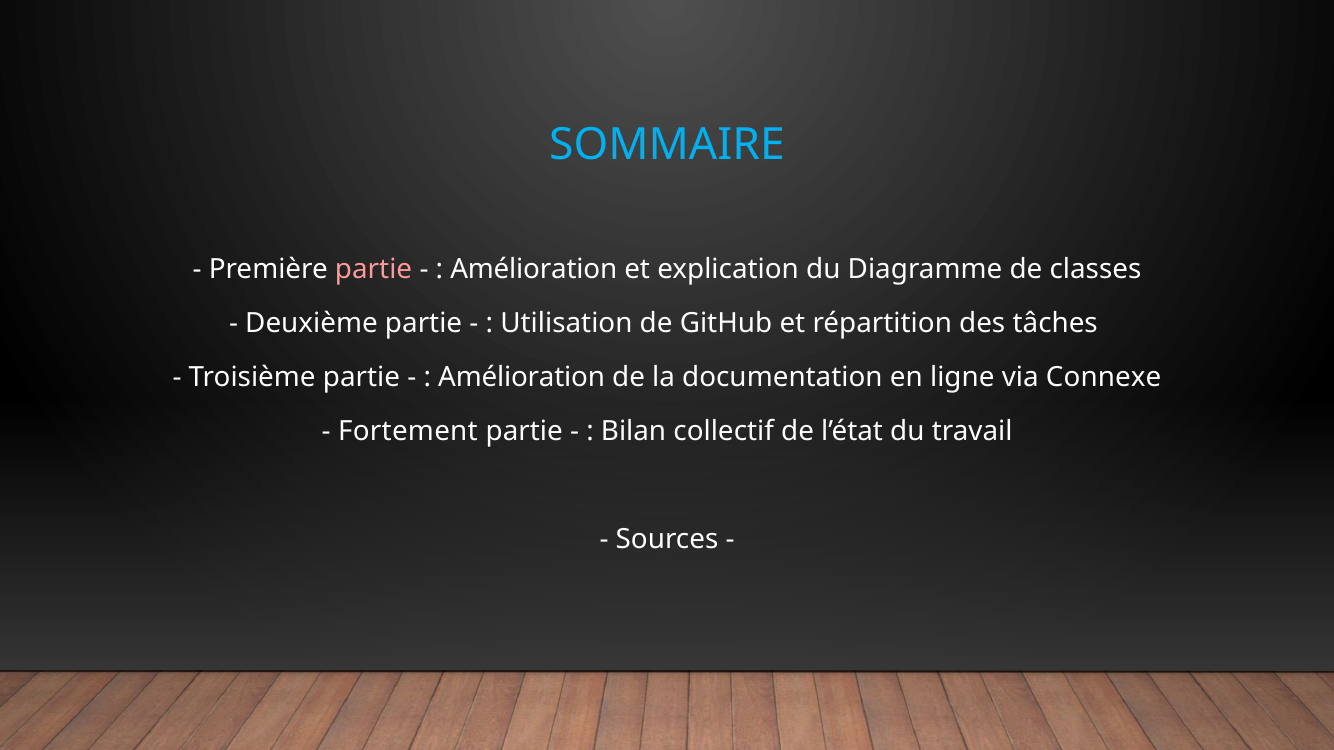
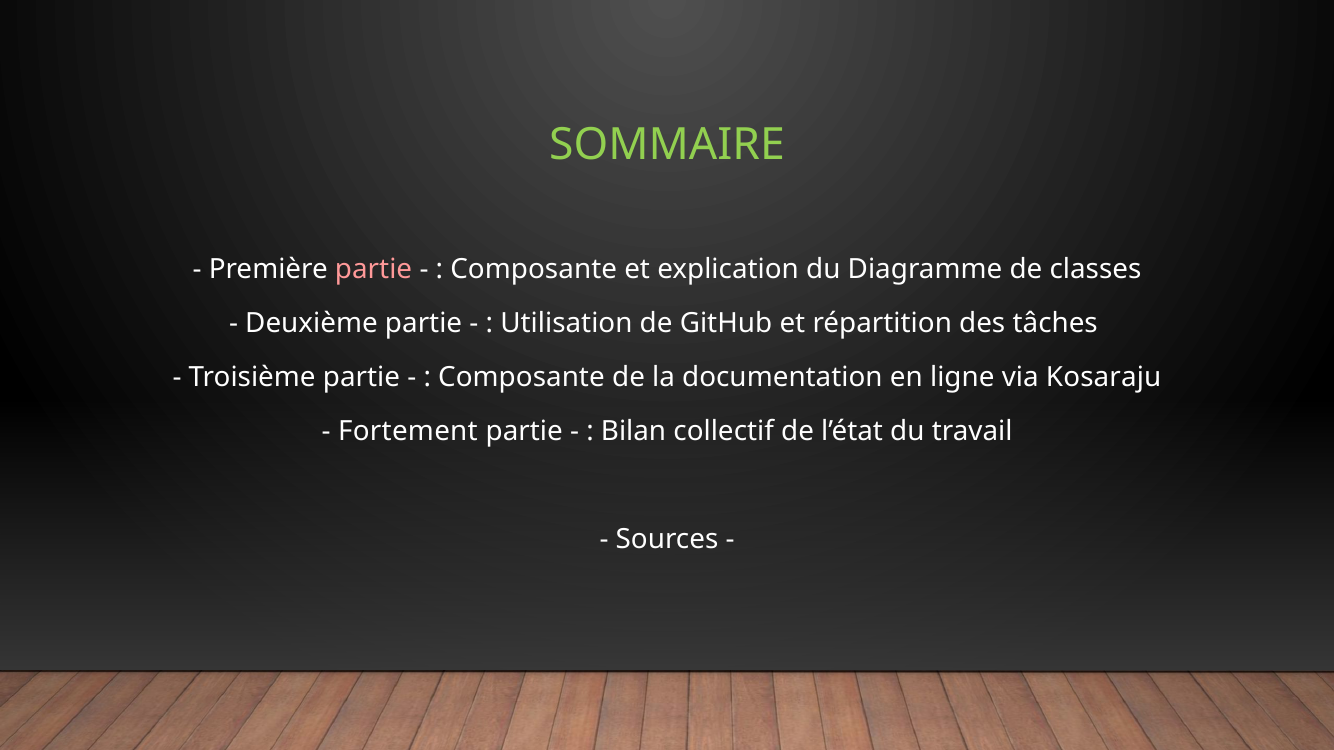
SOMMAIRE colour: light blue -> light green (667, 145)
Amélioration: Amélioration -> Composante (534, 269)
Amélioration: Amélioration -> Composante (521, 377)
Connexe: Connexe -> Kosaraju (1104, 377)
